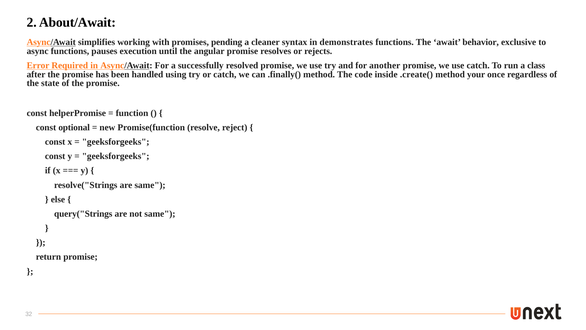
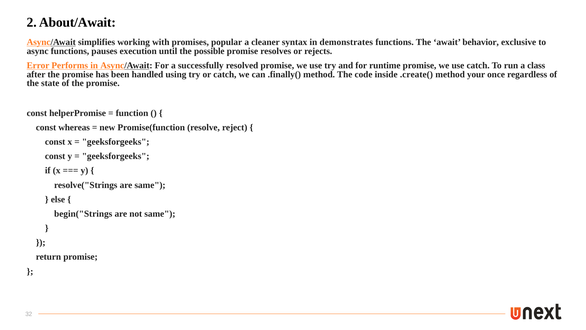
pending: pending -> popular (227, 42)
angular: angular -> possible (209, 51)
Required: Required -> Performs (70, 65)
another: another -> runtime (385, 65)
optional: optional -> whereas (74, 127)
query("Strings: query("Strings -> begin("Strings (83, 214)
